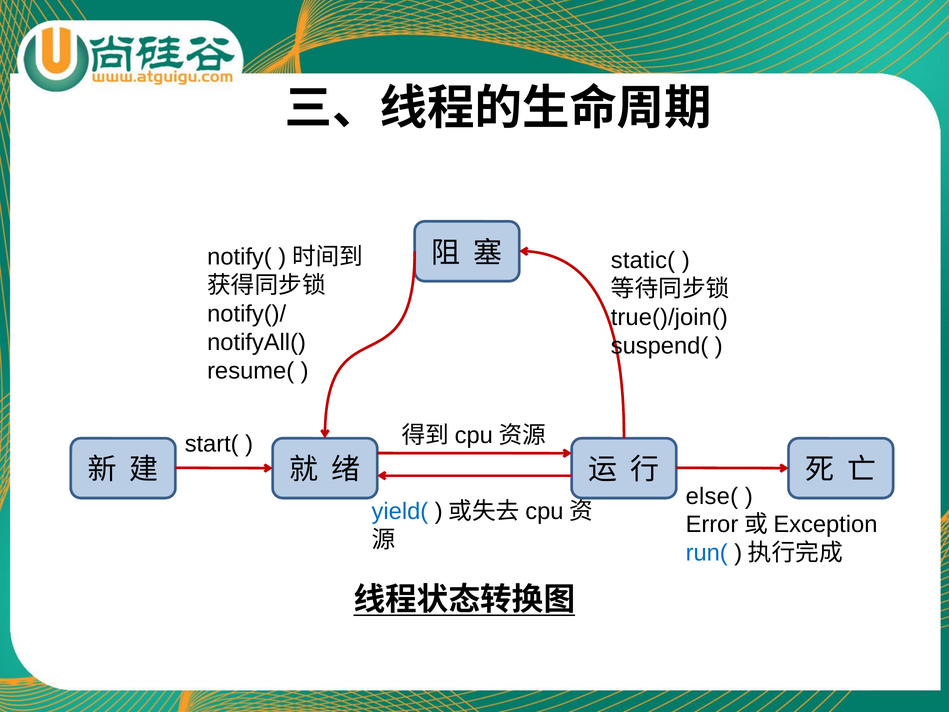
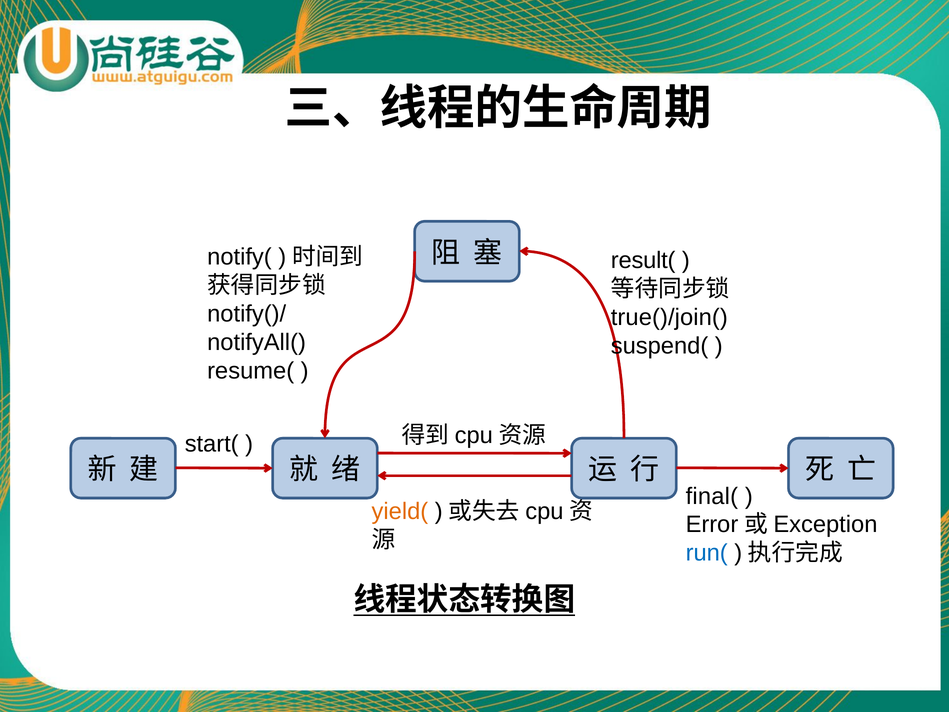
static(: static( -> result( (643, 260)
else(: else( -> final( (712, 496)
yield( colour: blue -> orange (400, 511)
